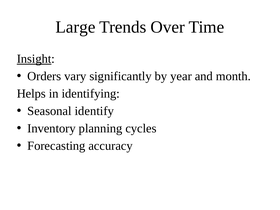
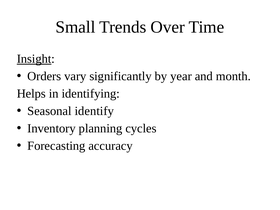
Large: Large -> Small (75, 27)
